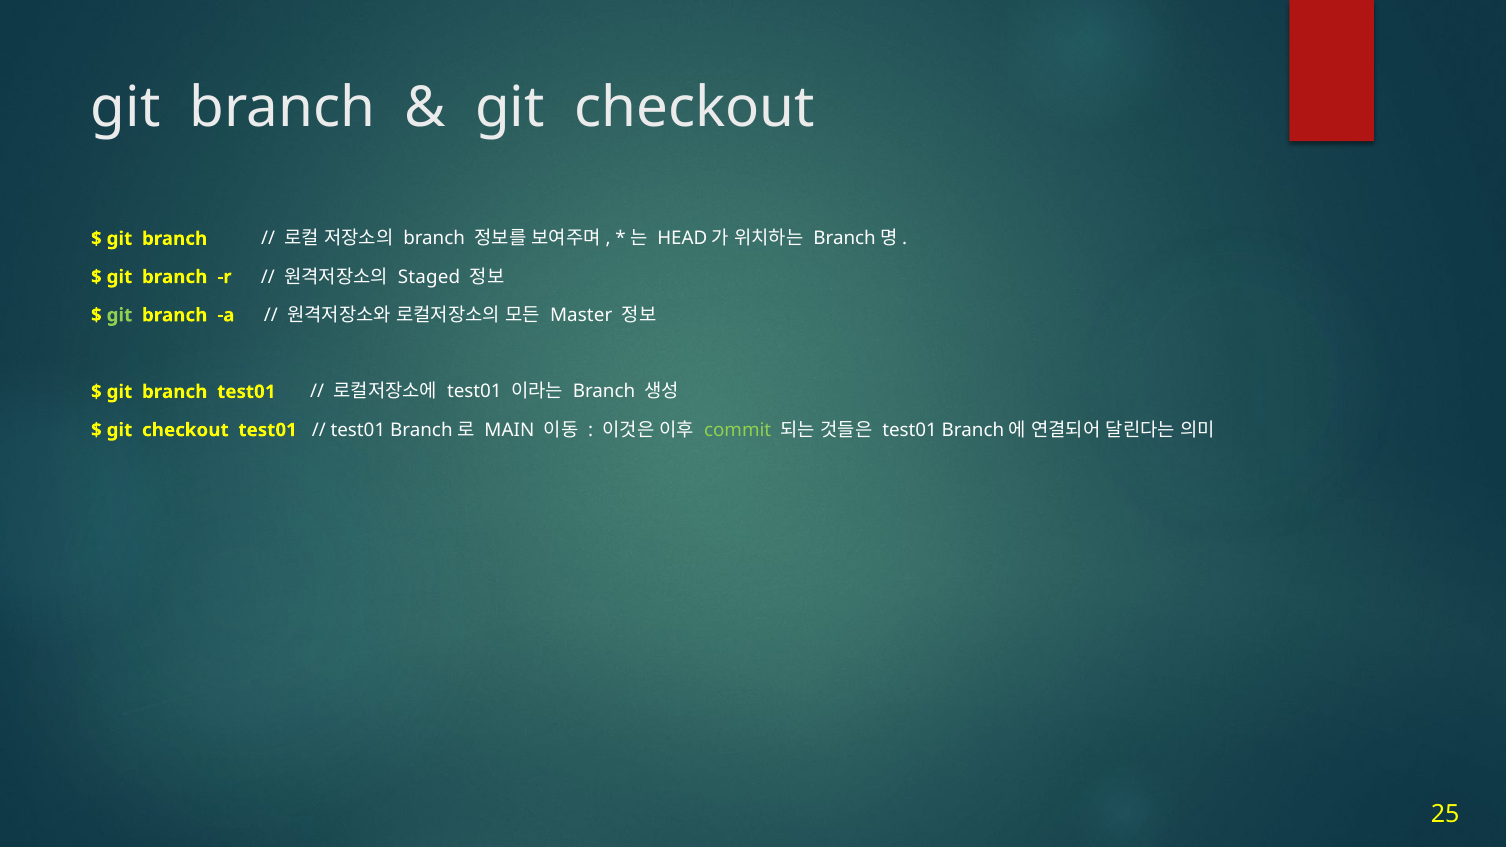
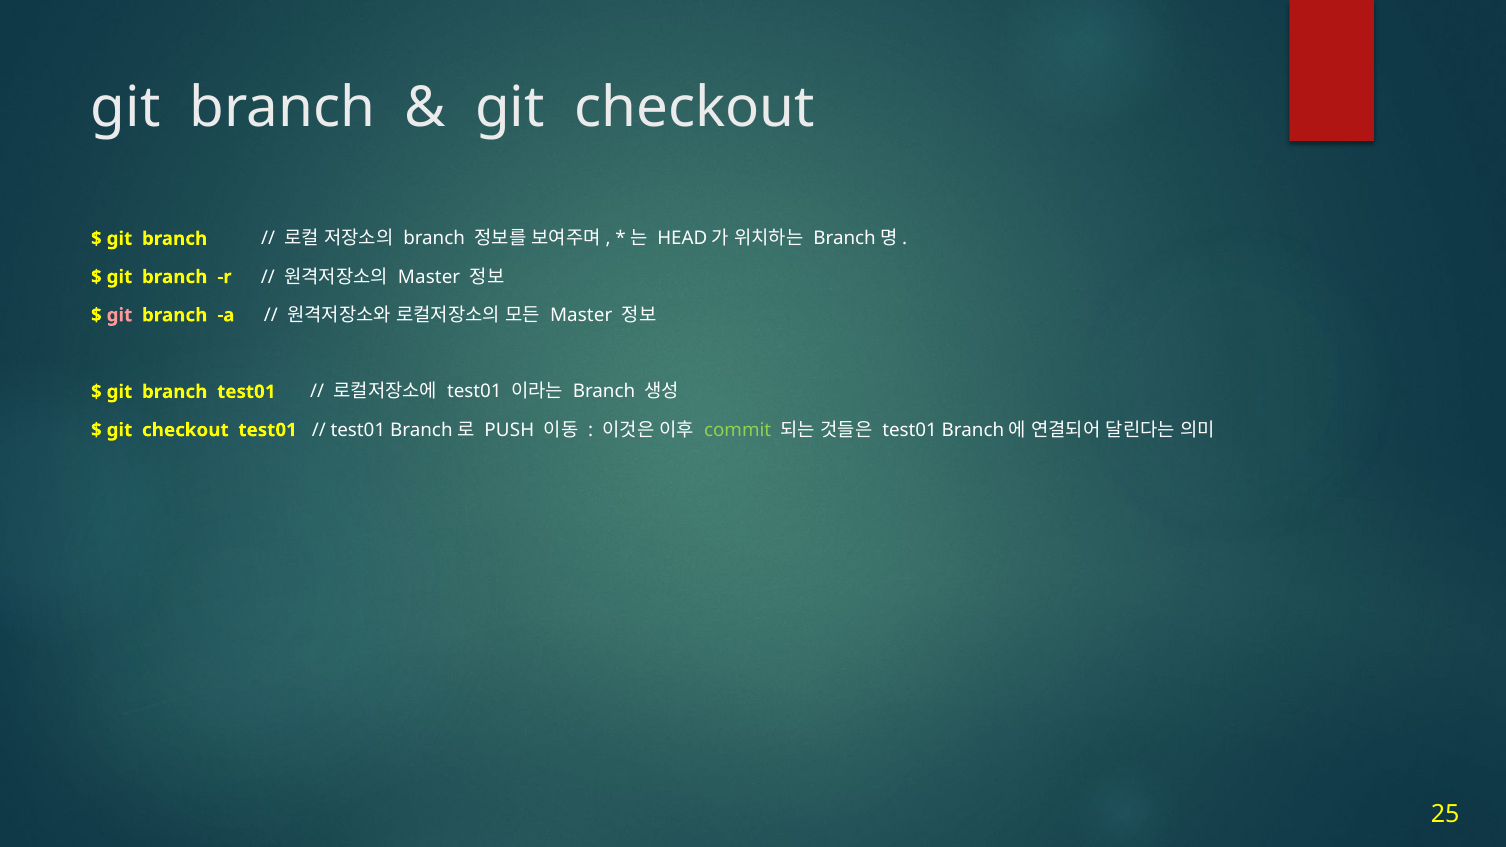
Staged: Staged -> Master (429, 277)
git colour: light green -> pink (119, 315)
MAIN: MAIN -> PUSH (509, 430)
